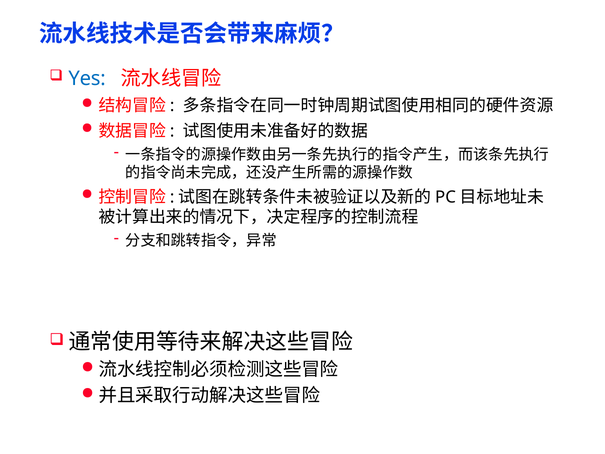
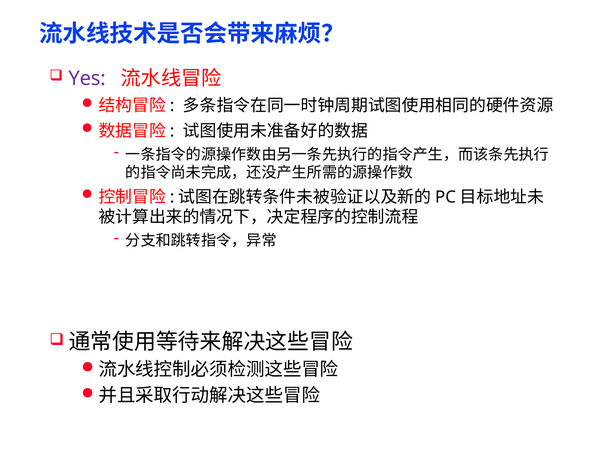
Yes colour: blue -> purple (87, 79)
